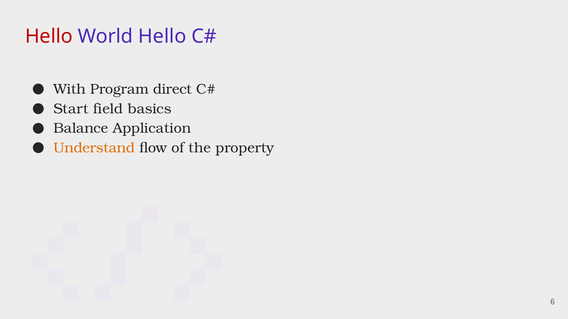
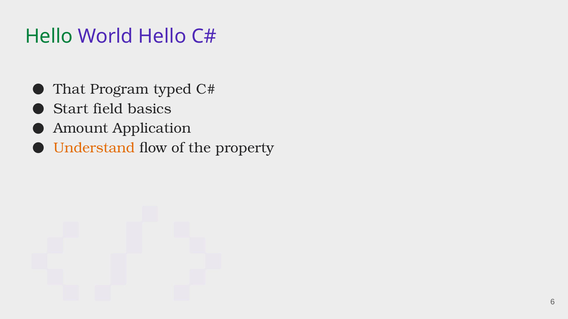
Hello colour: red -> green (49, 36)
With: With -> That (70, 89)
direct: direct -> typed (172, 89)
Balance: Balance -> Amount (81, 129)
